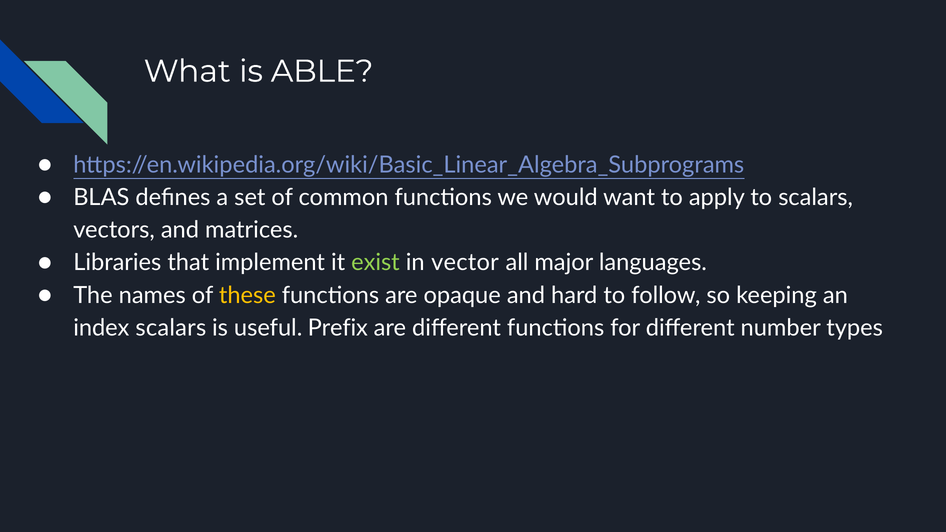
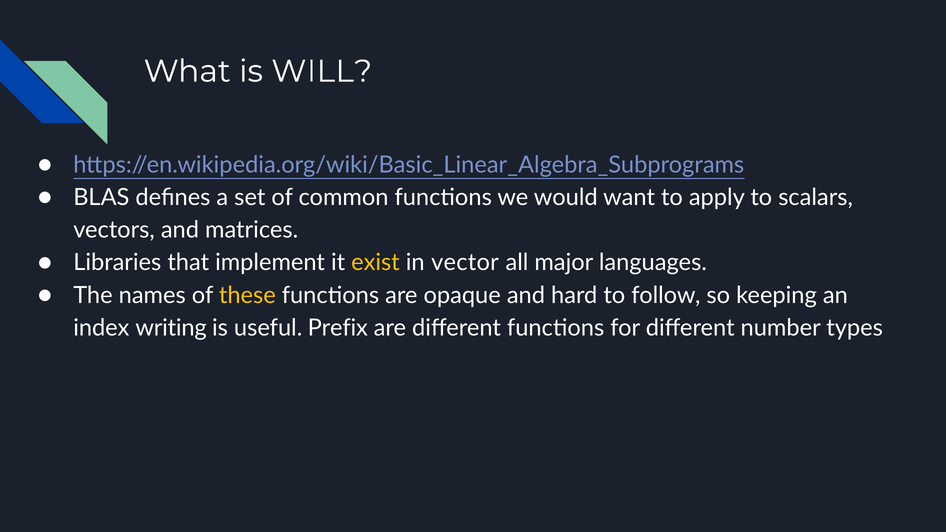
ABLE: ABLE -> WILL (322, 71)
exist colour: light green -> yellow (375, 263)
index scalars: scalars -> writing (171, 328)
